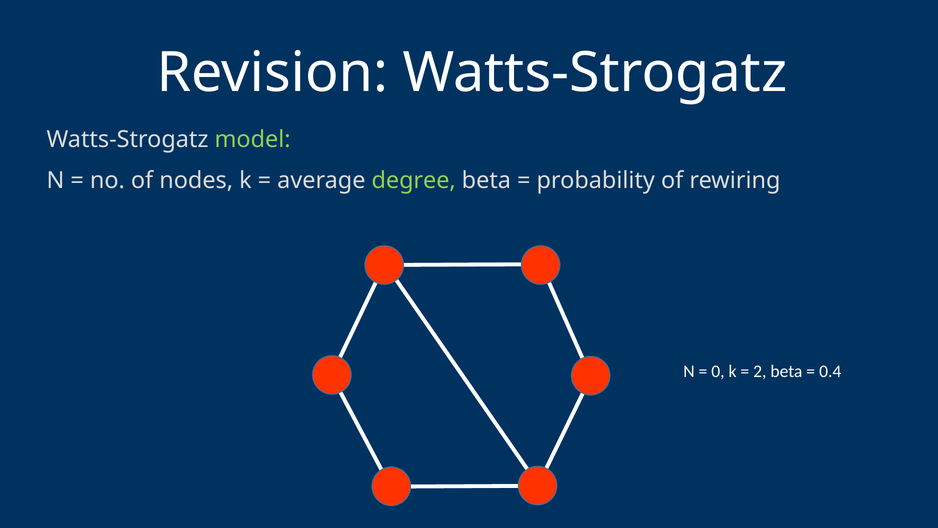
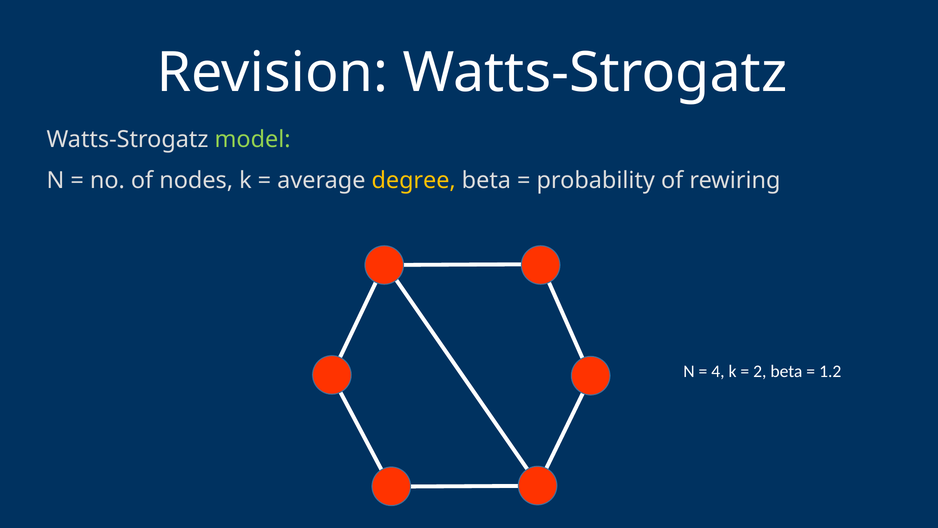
degree colour: light green -> yellow (414, 180)
0: 0 -> 4 (718, 371)
0.4: 0.4 -> 1.2 (830, 371)
